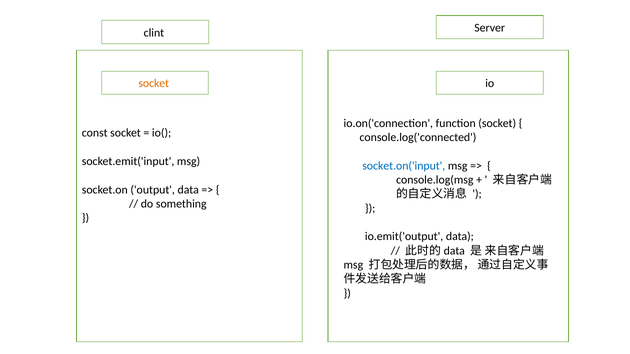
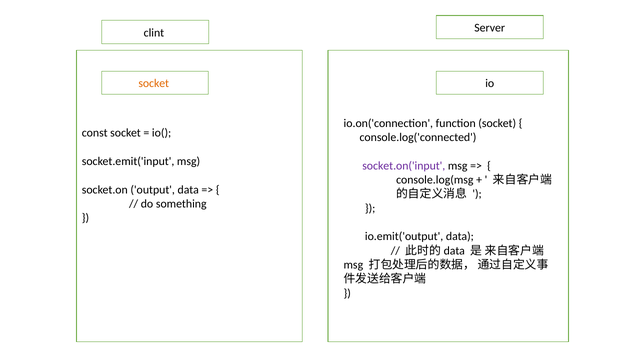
socket.on('input colour: blue -> purple (404, 166)
